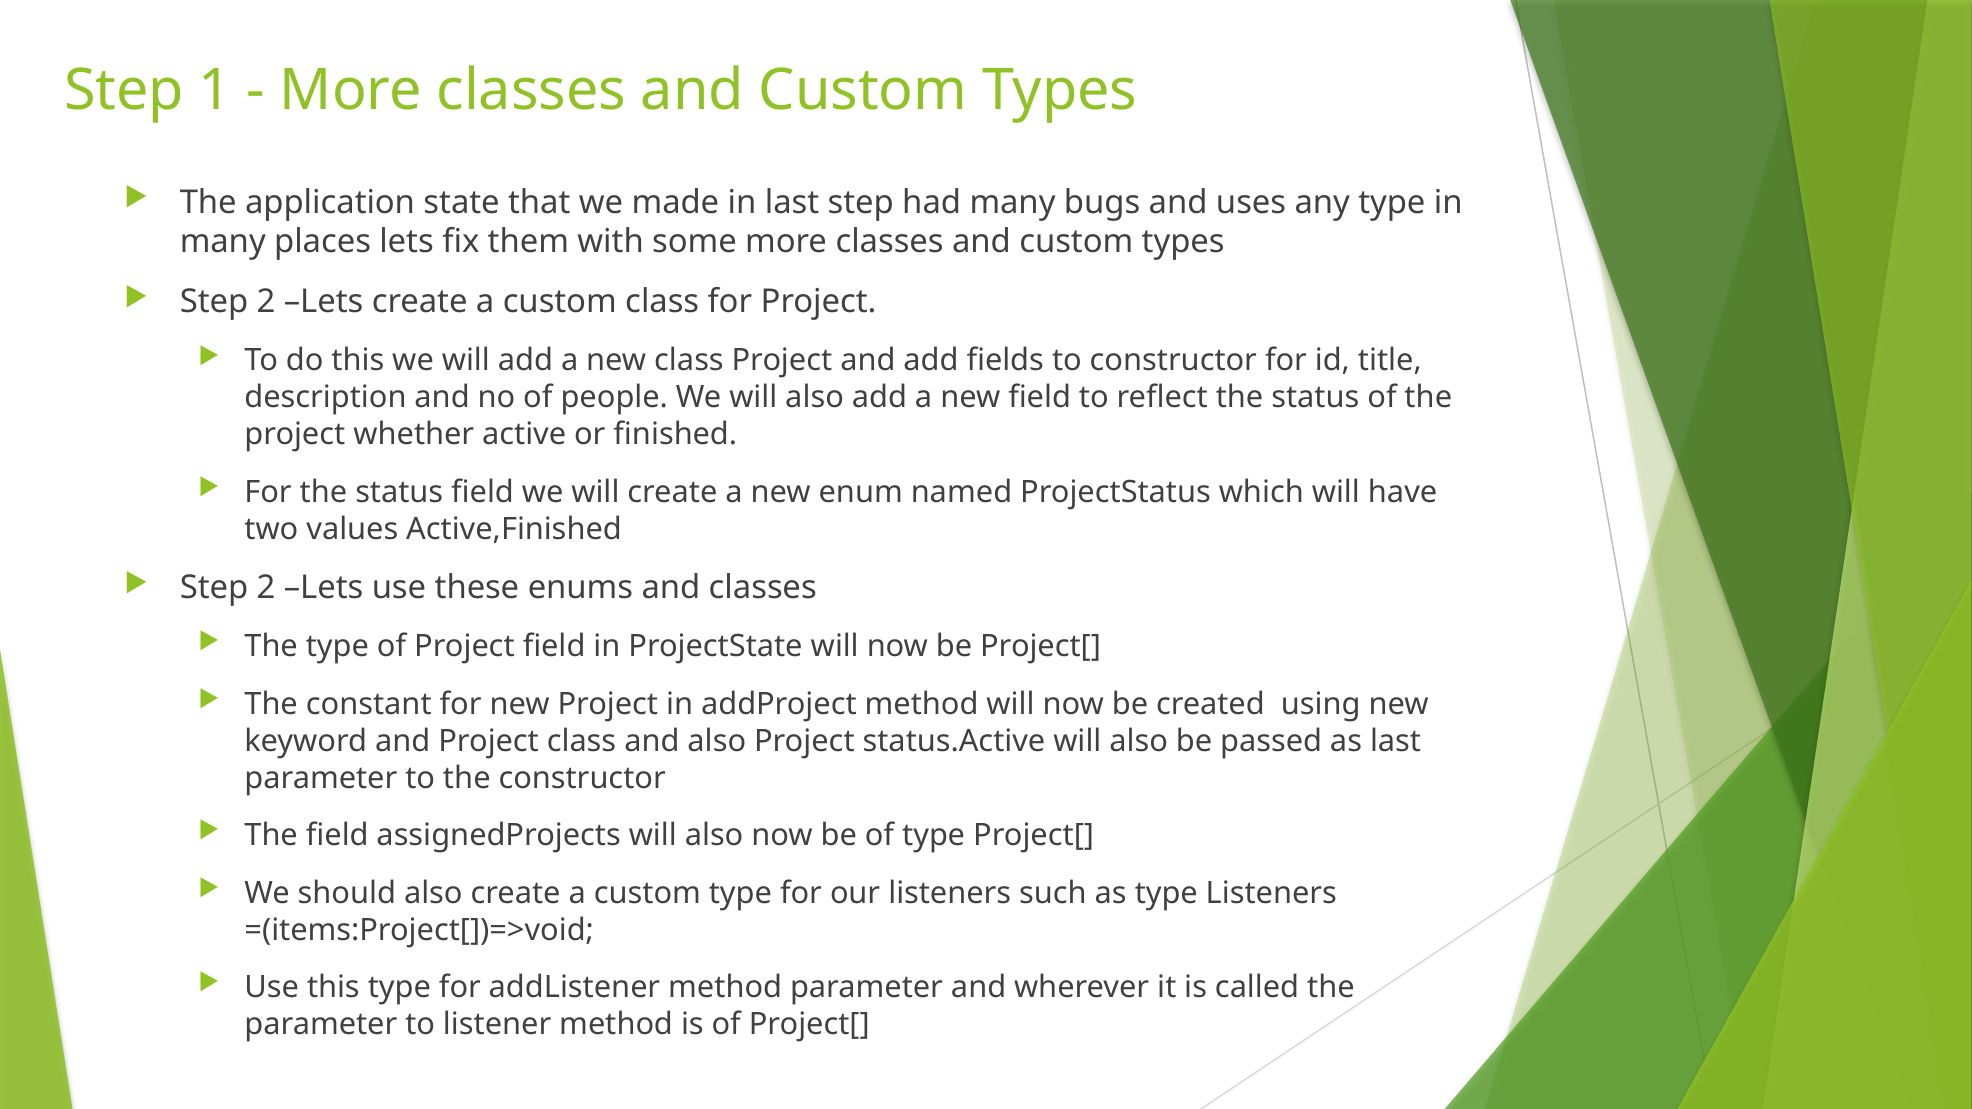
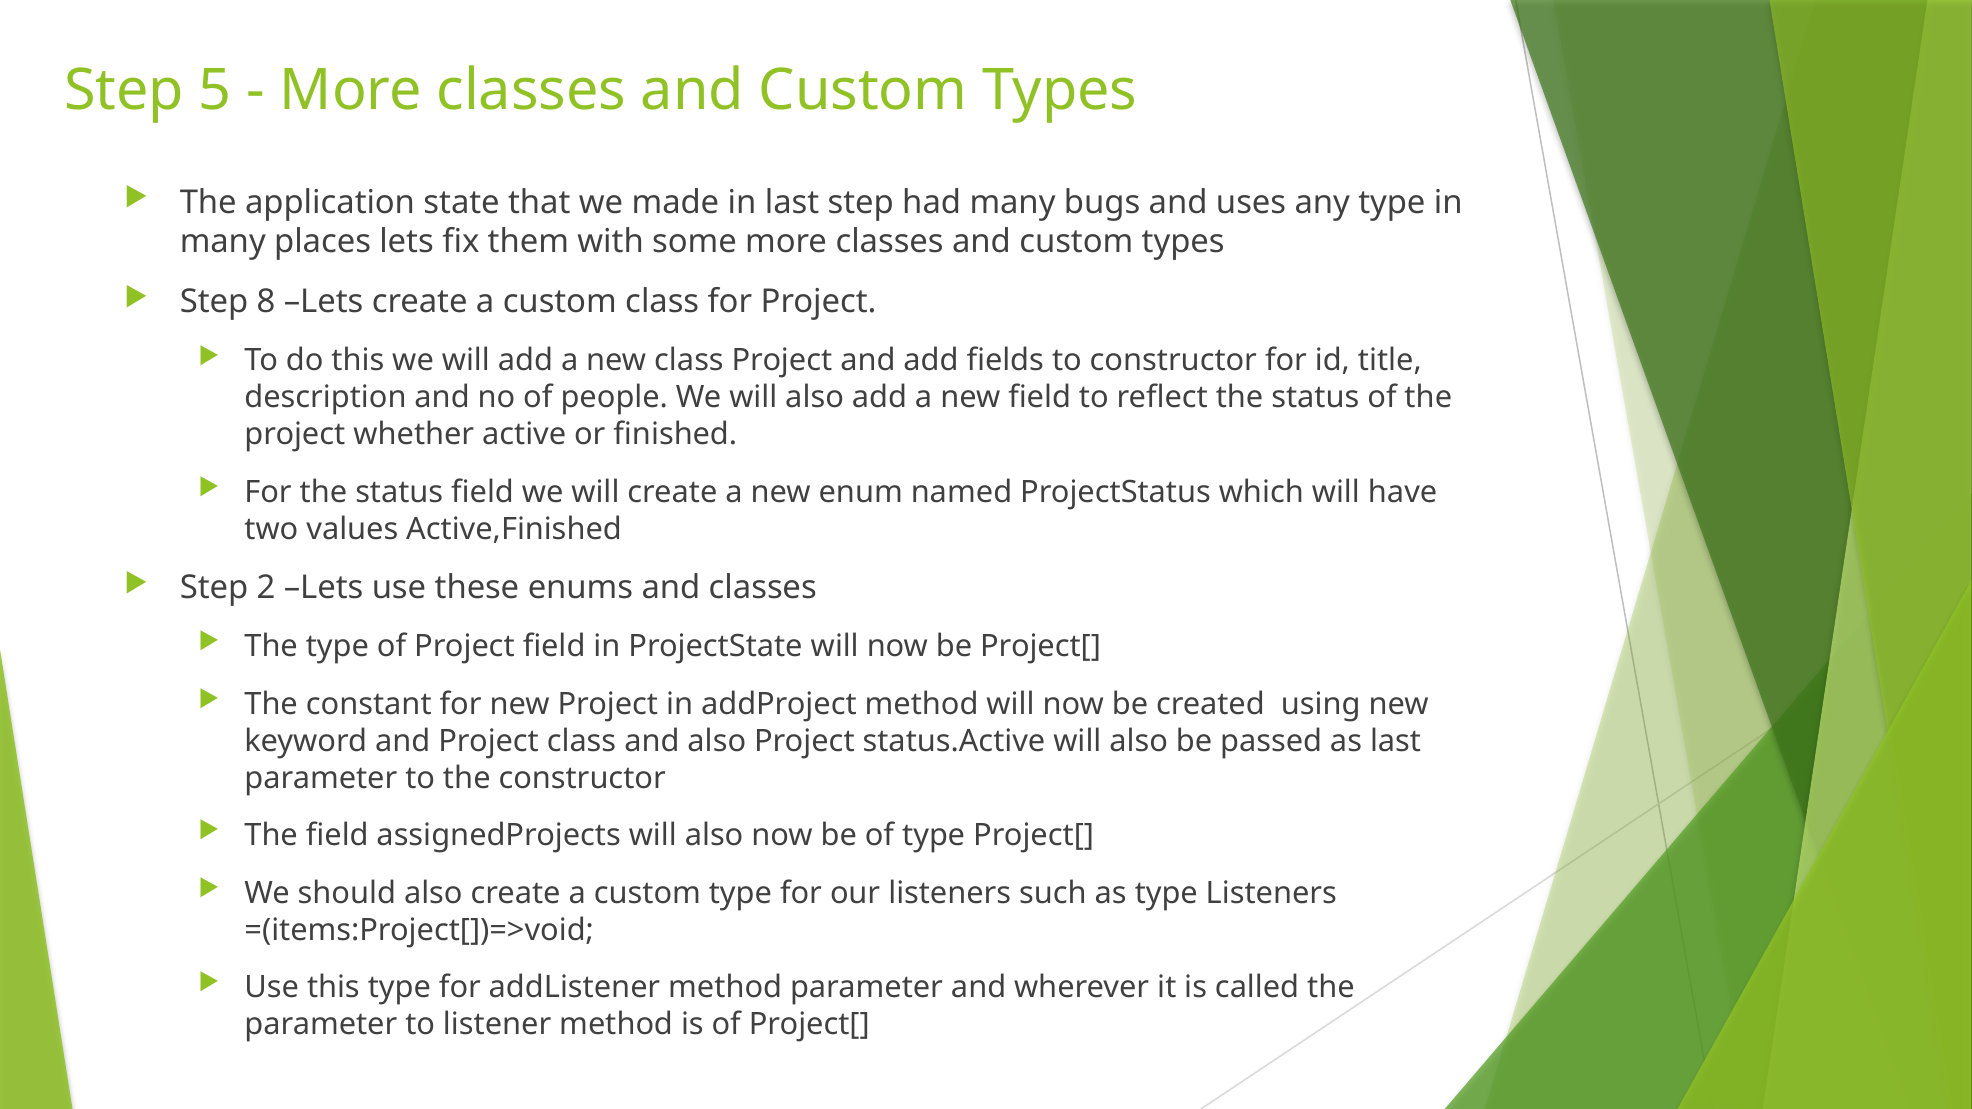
1: 1 -> 5 (215, 91)
2: 2 -> 8 (266, 302)
